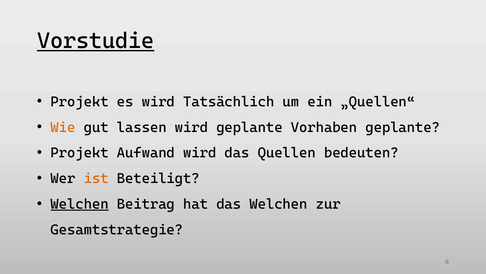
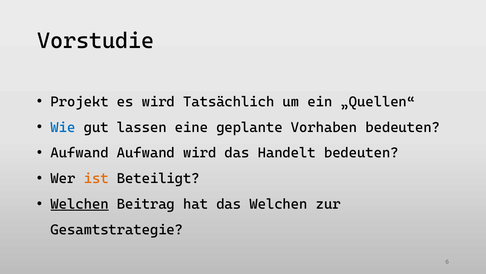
Vorstudie underline: present -> none (96, 41)
Wie colour: orange -> blue (63, 127)
lassen wird: wird -> eine (191, 127)
Vorhaben geplante: geplante -> bedeuten (403, 127)
Projekt: Projekt -> Aufwand (80, 153)
Quellen: Quellen -> Handelt (287, 153)
